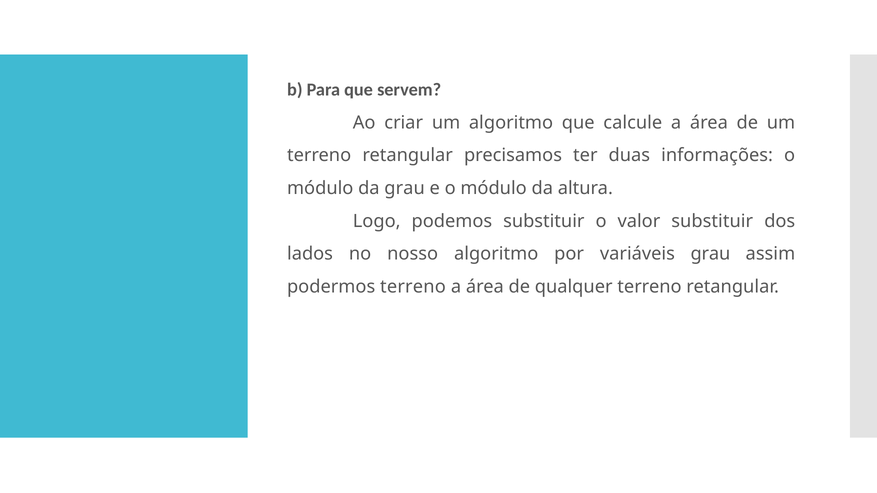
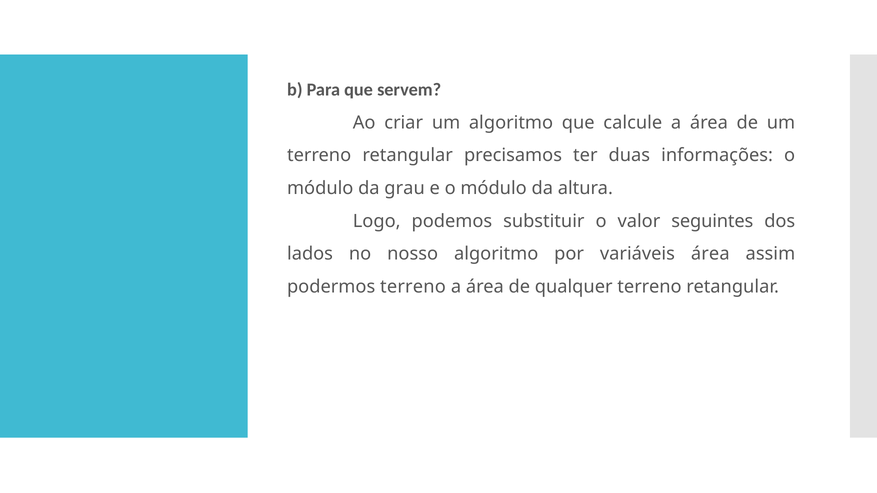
valor substituir: substituir -> seguintes (712, 221)
variáveis grau: grau -> área (710, 254)
